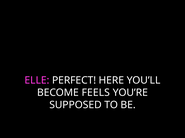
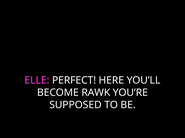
FEELS: FEELS -> RAWK (96, 93)
